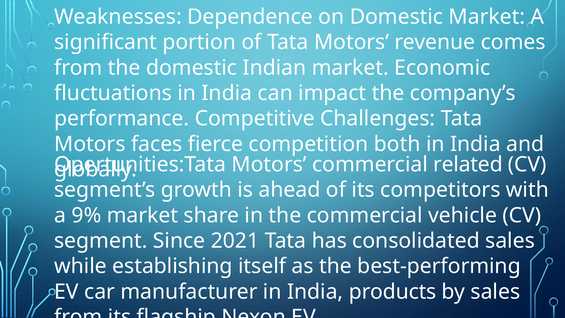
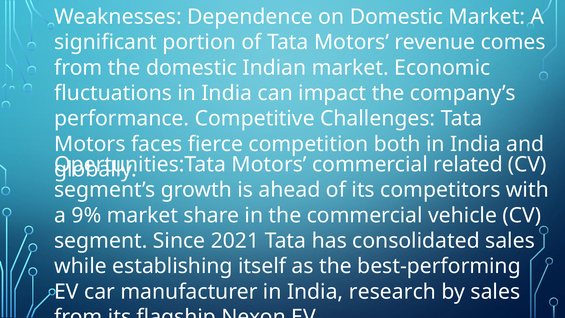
products: products -> research (392, 292)
